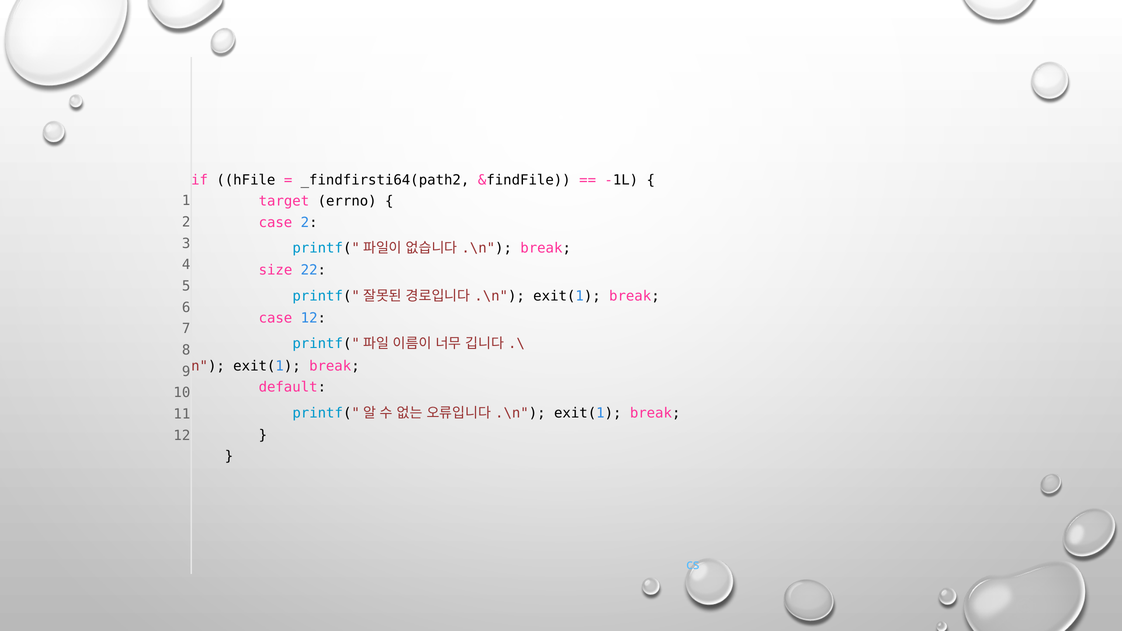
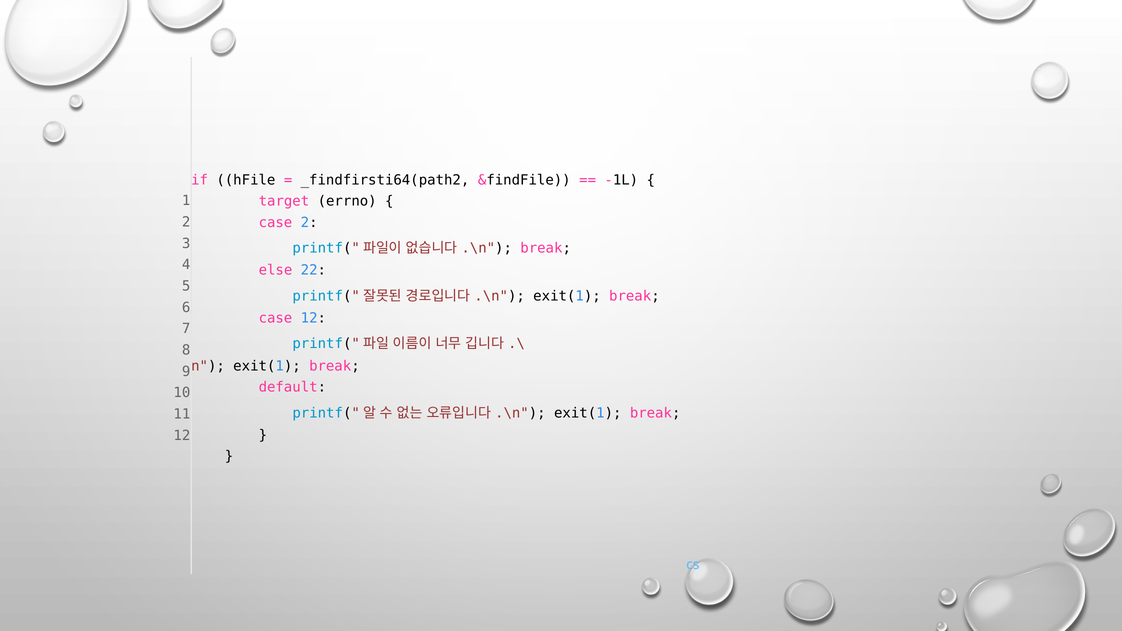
size: size -> else (275, 270)
